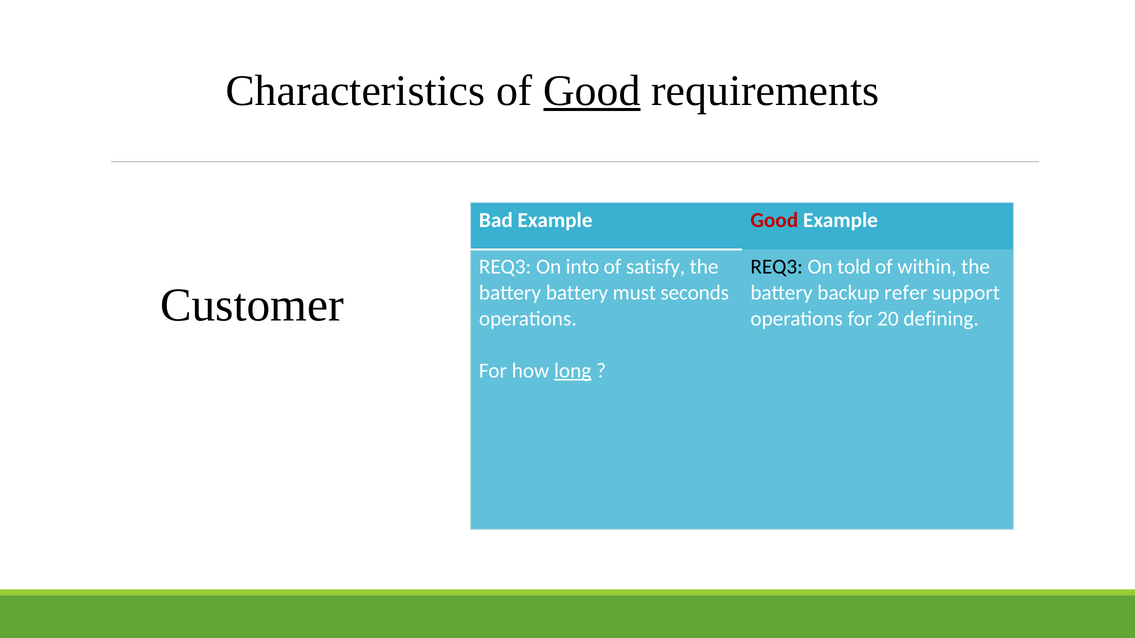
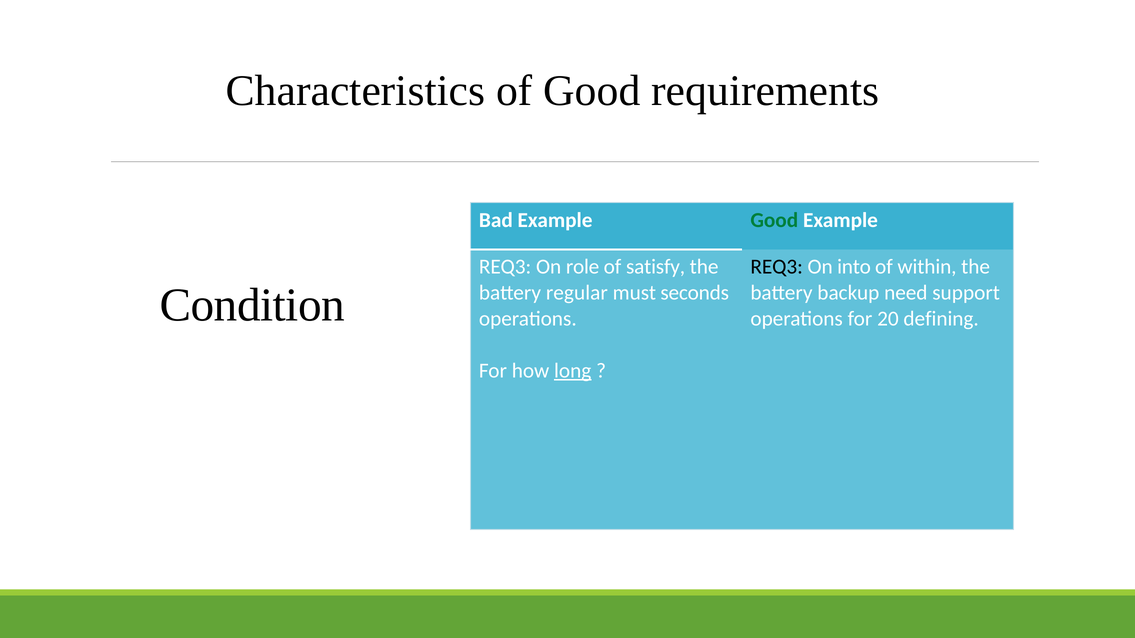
Good underline: present -> none (592, 91)
Good colour: red -> green (774, 220)
into: into -> role (583, 267)
told: told -> into (854, 267)
Customer: Customer -> Condition (252, 305)
battery battery: battery -> regular (577, 293)
refer: refer -> need (906, 293)
